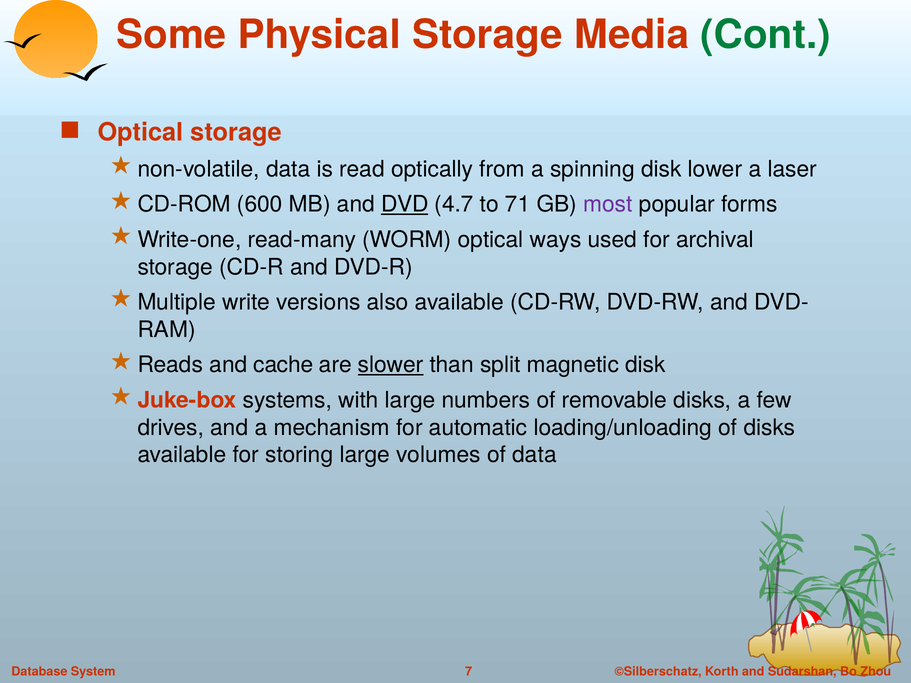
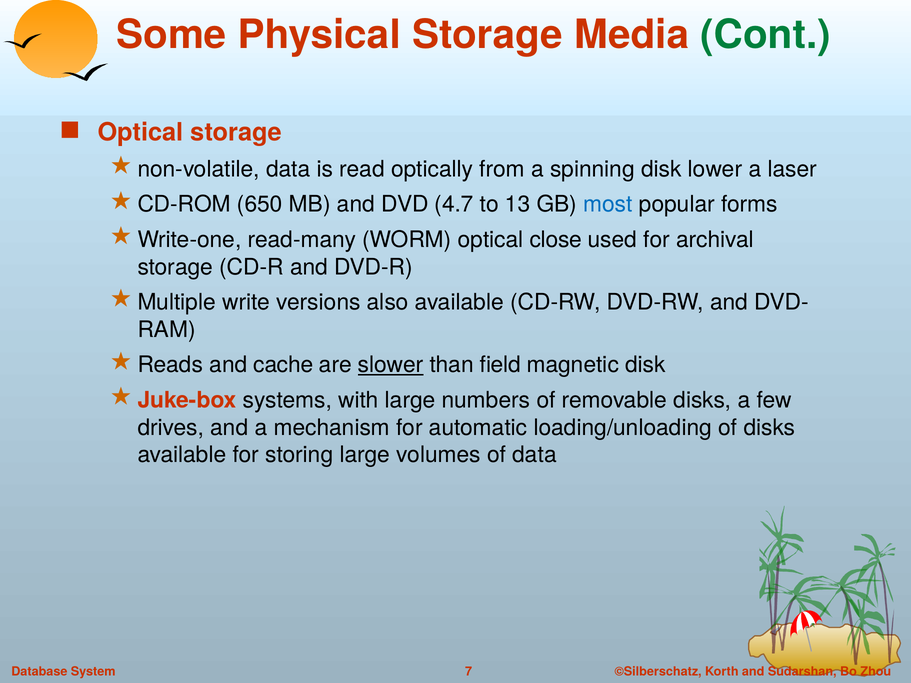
600: 600 -> 650 (260, 204)
DVD underline: present -> none (405, 204)
71: 71 -> 13 (518, 204)
most colour: purple -> blue (608, 204)
ways: ways -> close (556, 240)
split: split -> field (500, 365)
